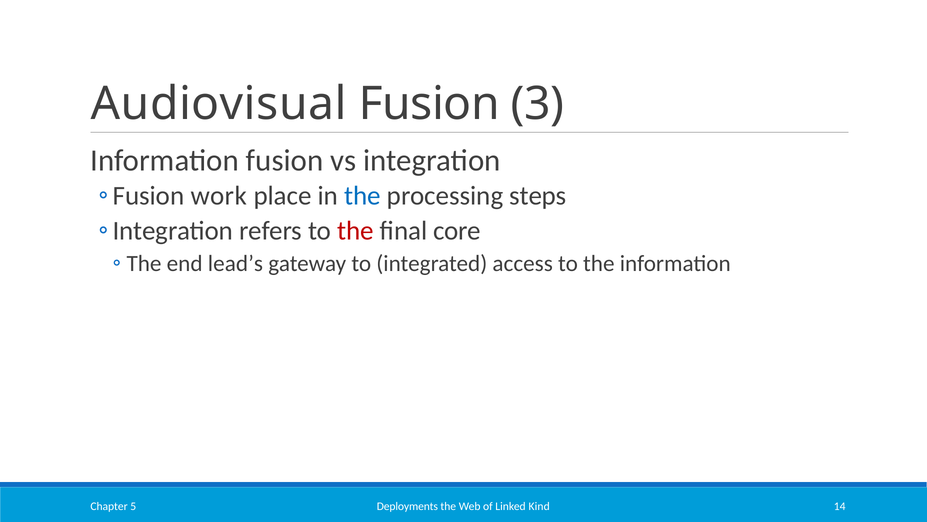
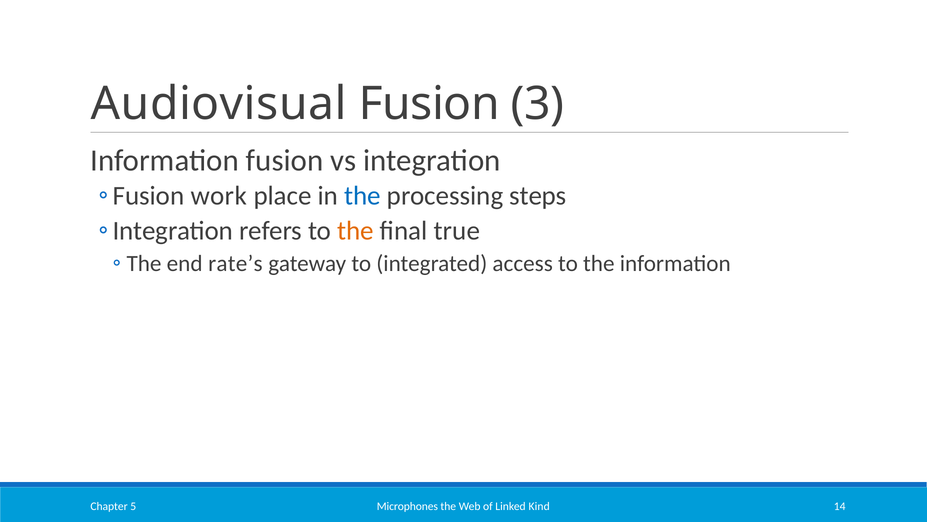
the colour: red -> orange (356, 230)
core: core -> true (457, 230)
lead’s: lead’s -> rate’s (235, 263)
Deployments: Deployments -> Microphones (407, 506)
